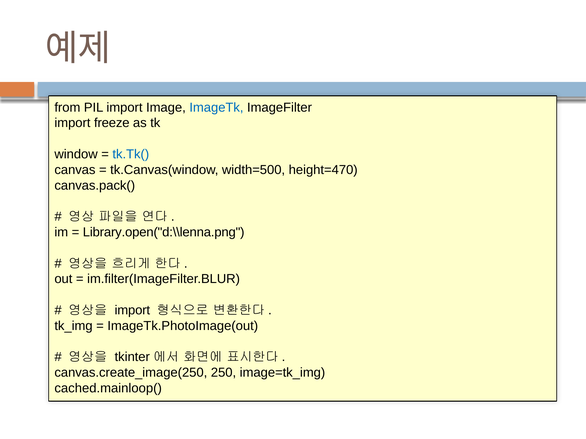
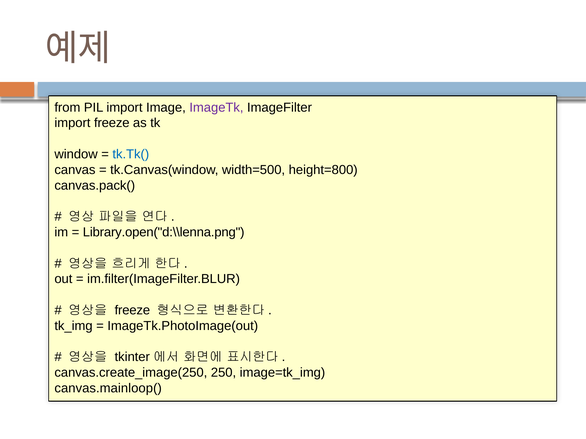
ImageTk colour: blue -> purple (216, 108)
height=470: height=470 -> height=800 (323, 170)
import: import -> freeze (132, 311)
cached.mainloop(: cached.mainloop( -> canvas.mainloop( (108, 389)
